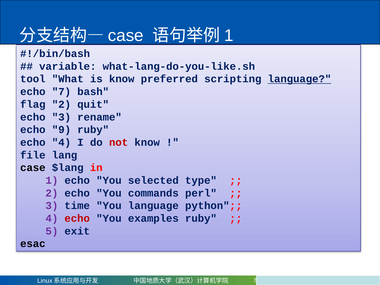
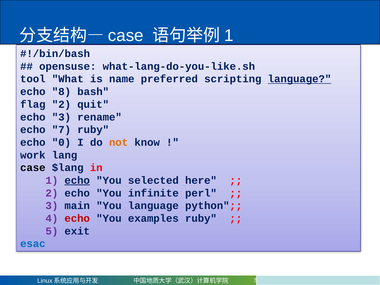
variable: variable -> opensuse (68, 66)
is know: know -> name (122, 79)
7: 7 -> 8 (61, 92)
9: 9 -> 7 (61, 130)
echo 4: 4 -> 0 (61, 142)
not colour: red -> orange (119, 142)
file: file -> work (33, 155)
echo underline: none -> present (77, 180)
type: type -> here (201, 180)
commands: commands -> infinite (153, 193)
time: time -> main (77, 206)
esac colour: black -> blue (33, 244)
